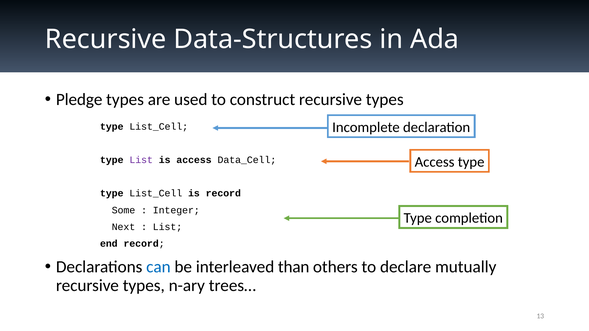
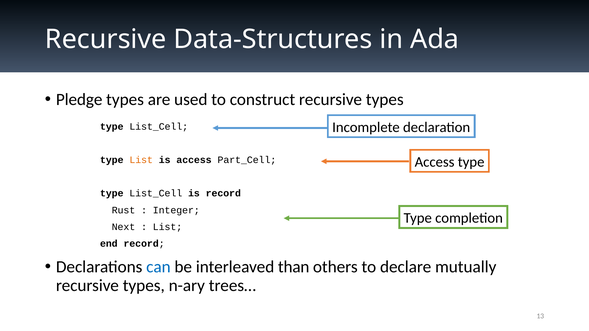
List colour: purple -> orange (141, 160)
Data_Cell: Data_Cell -> Part_Cell (247, 160)
Some: Some -> Rust (123, 210)
